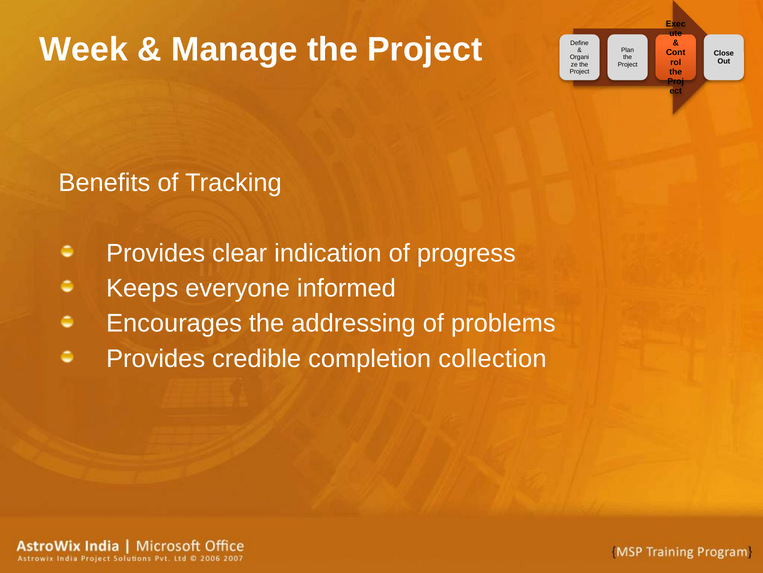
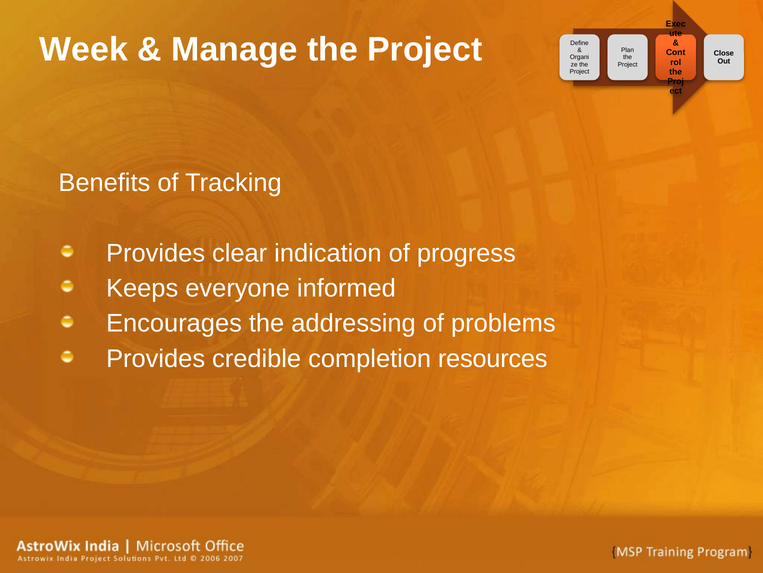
collection: collection -> resources (493, 358)
